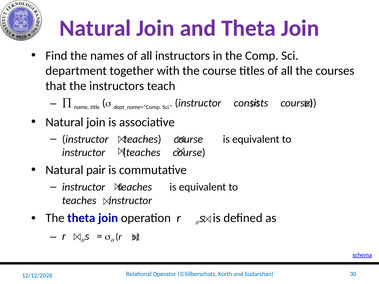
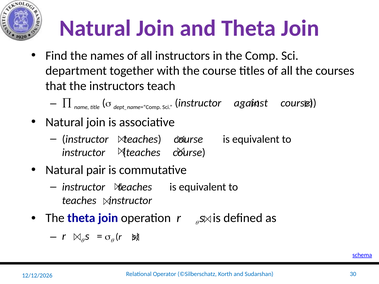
consists: consists -> against (251, 103)
